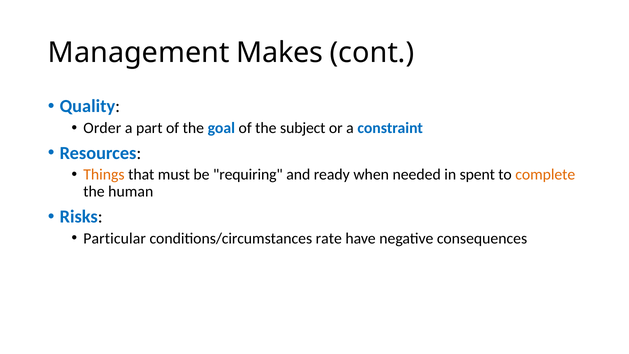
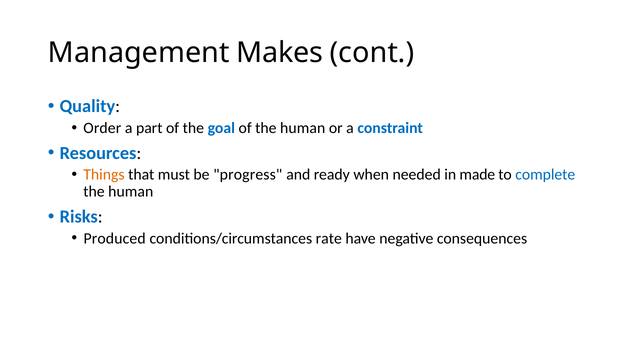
of the subject: subject -> human (303, 128)
requiring: requiring -> progress (248, 175)
spent: spent -> made (477, 175)
complete colour: orange -> blue (545, 175)
Particular: Particular -> Produced (115, 238)
